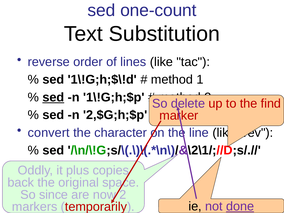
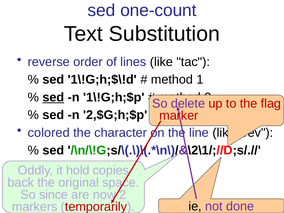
find: find -> flag (271, 103)
convert: convert -> colored (49, 133)
plus: plus -> hold (78, 170)
done underline: present -> none (240, 206)
